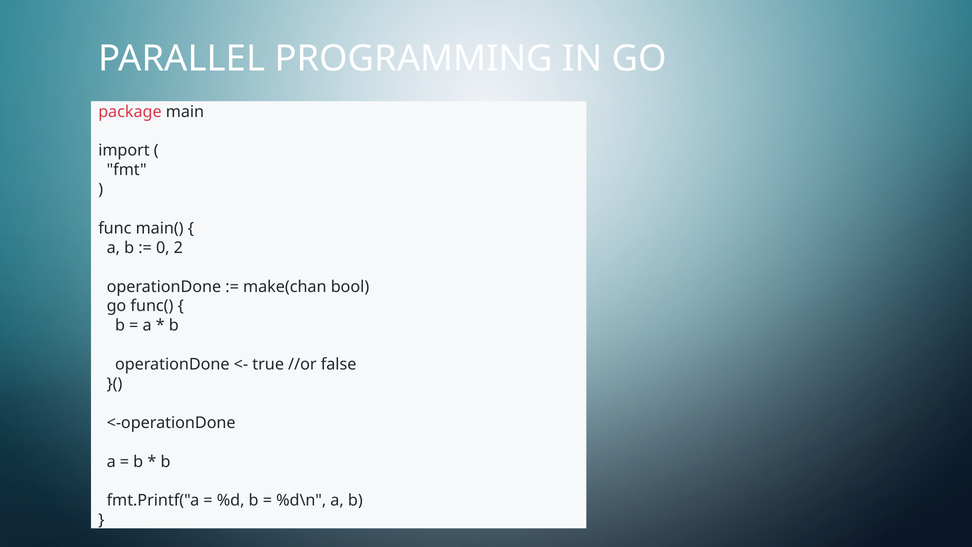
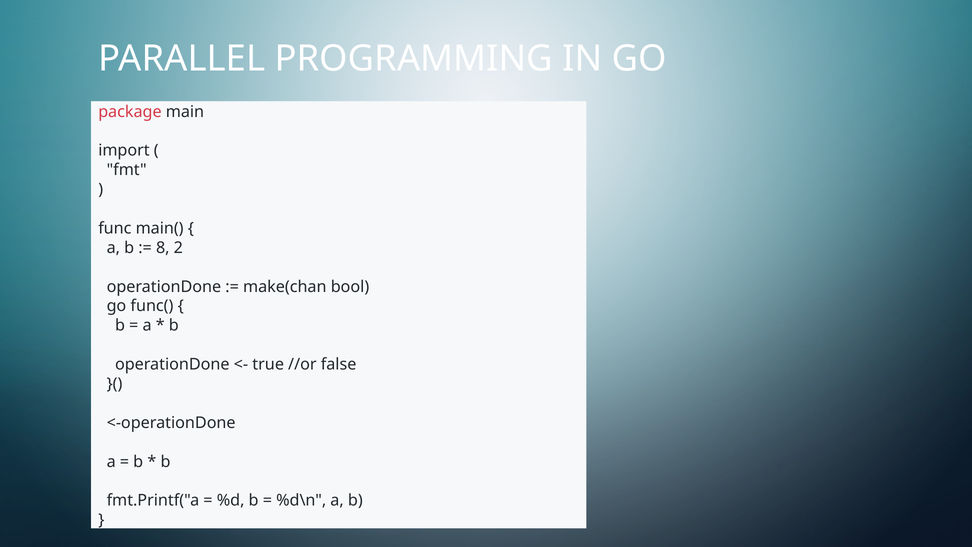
0: 0 -> 8 (163, 248)
